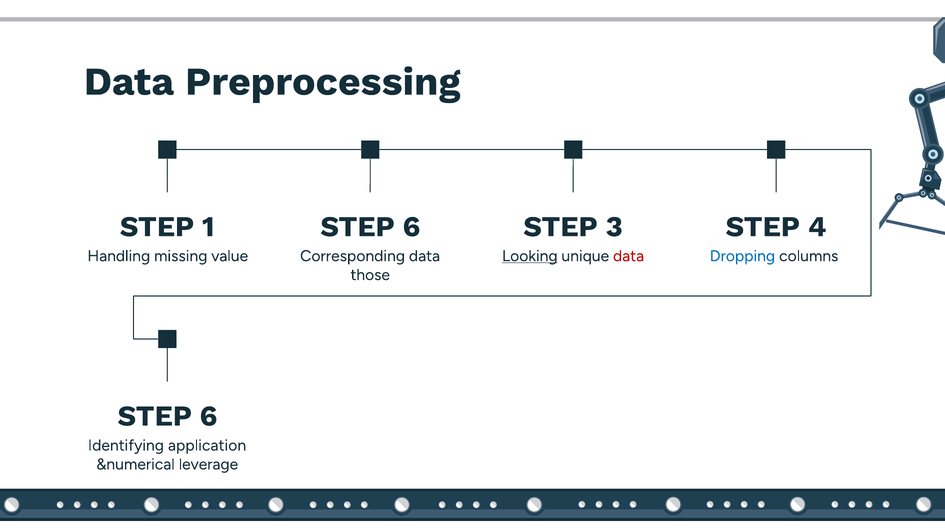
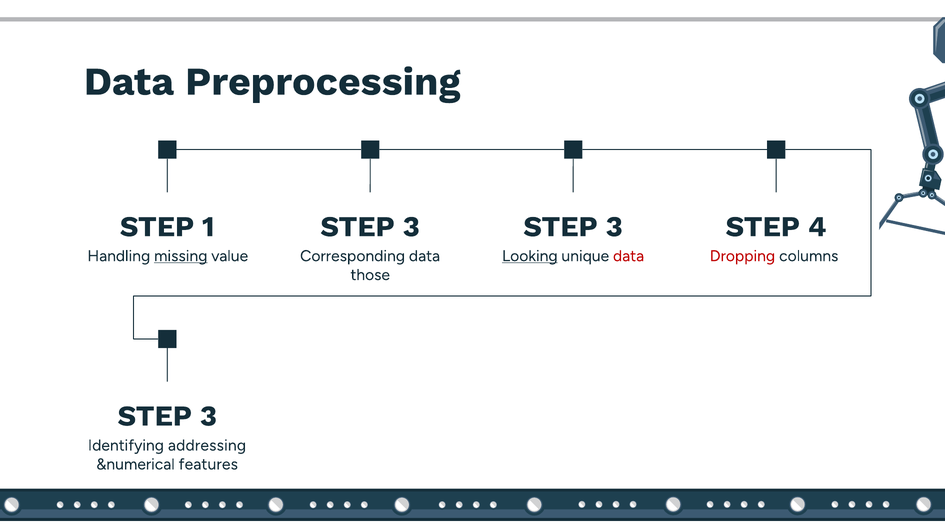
6: 6 -> 3 (411, 227)
missing underline: none -> present (181, 256)
Dropping colour: blue -> red (742, 256)
6: 6 -> 3 (208, 417)
application: application -> addressing (207, 446)
leverage: leverage -> features (208, 465)
